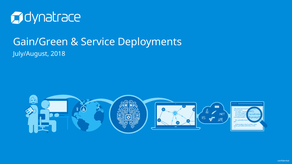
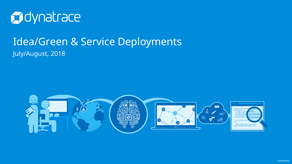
Gain/Green: Gain/Green -> Idea/Green (41, 42)
